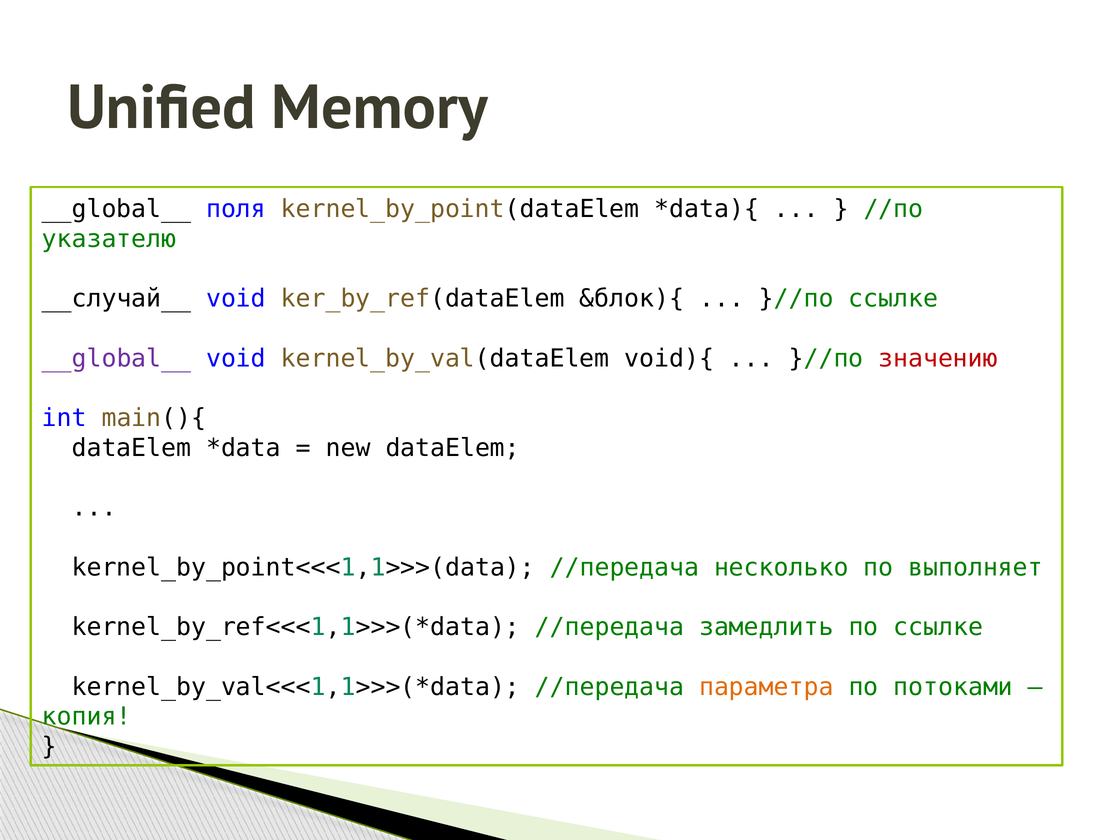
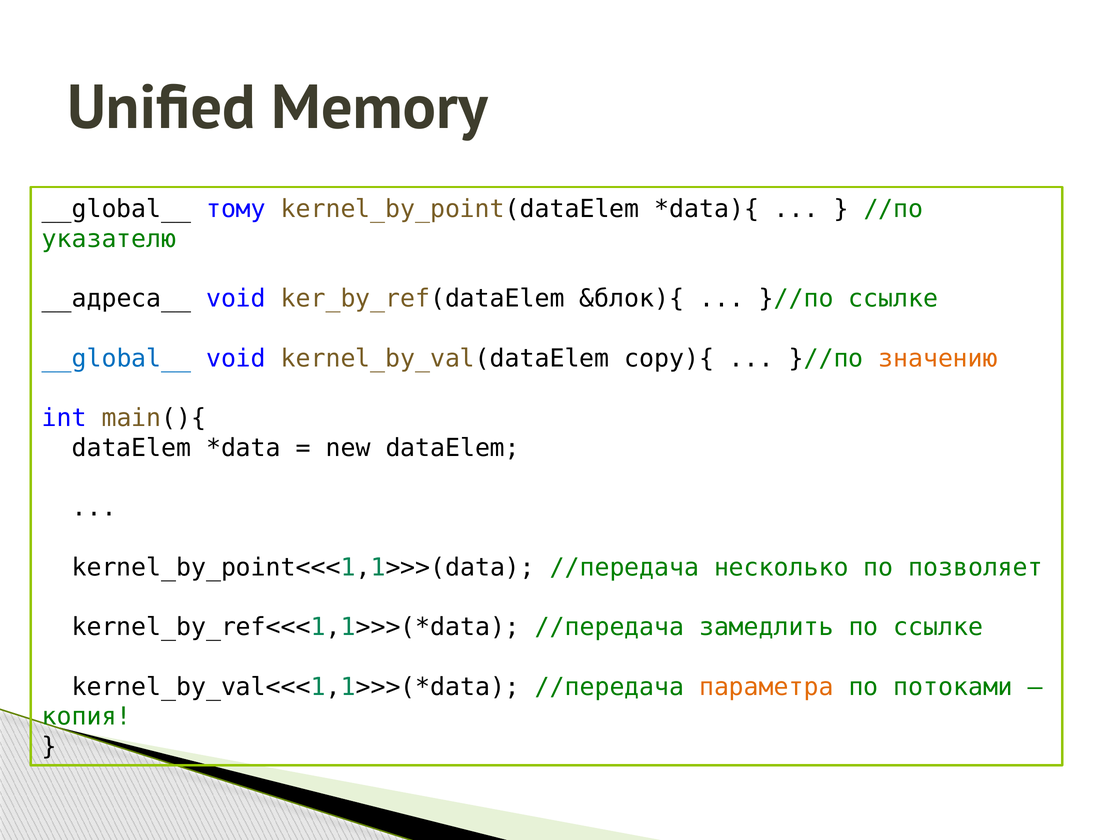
поля: поля -> тому (236, 209)
__случай__: __случай__ -> __адреса__ (117, 299)
__global__ colour: purple -> blue (117, 358)
void){: void){ -> copy){ (669, 358)
значению colour: red -> orange (938, 358)
выполняет: выполняет -> позволяет (976, 567)
